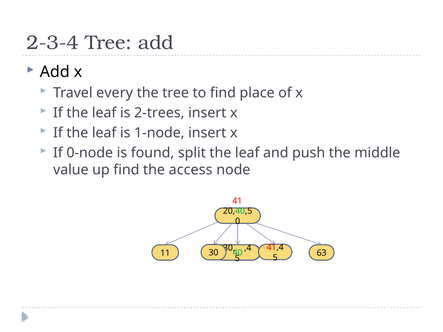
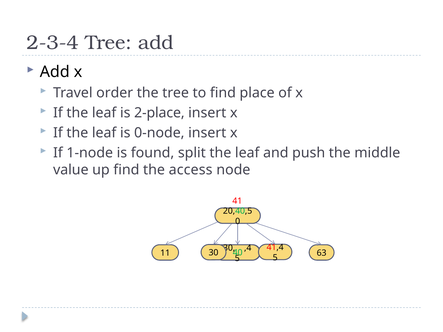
every: every -> order (115, 93)
2-trees: 2-trees -> 2-place (159, 113)
1-node: 1-node -> 0-node (159, 133)
0-node: 0-node -> 1-node (90, 153)
